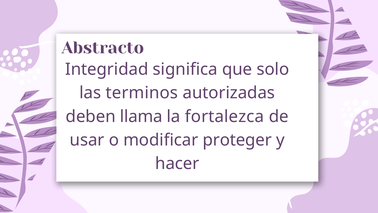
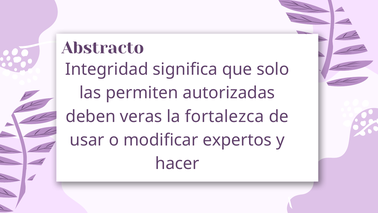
terminos: terminos -> permiten (142, 93)
llama: llama -> veras (141, 116)
proteger: proteger -> expertos (237, 140)
